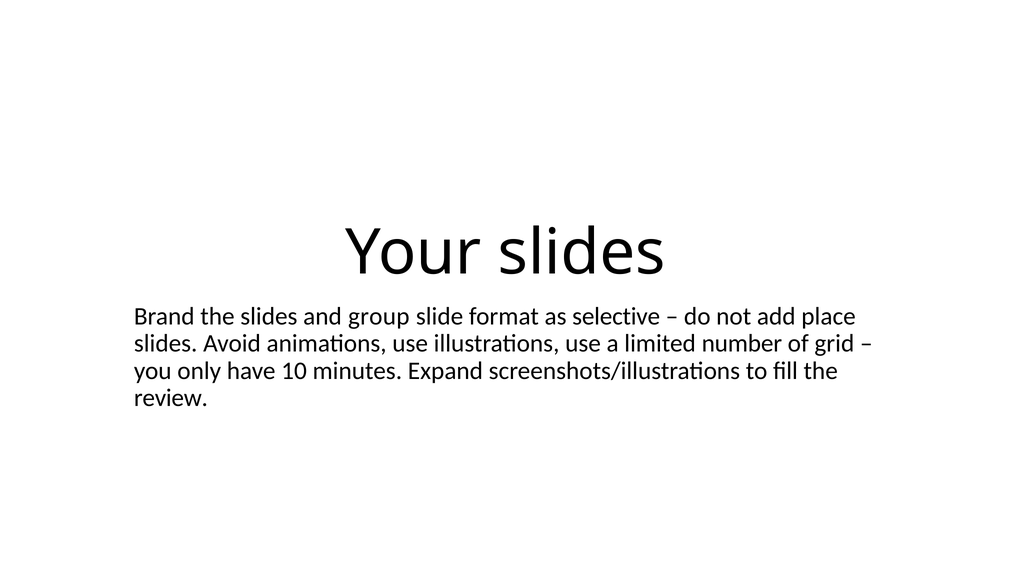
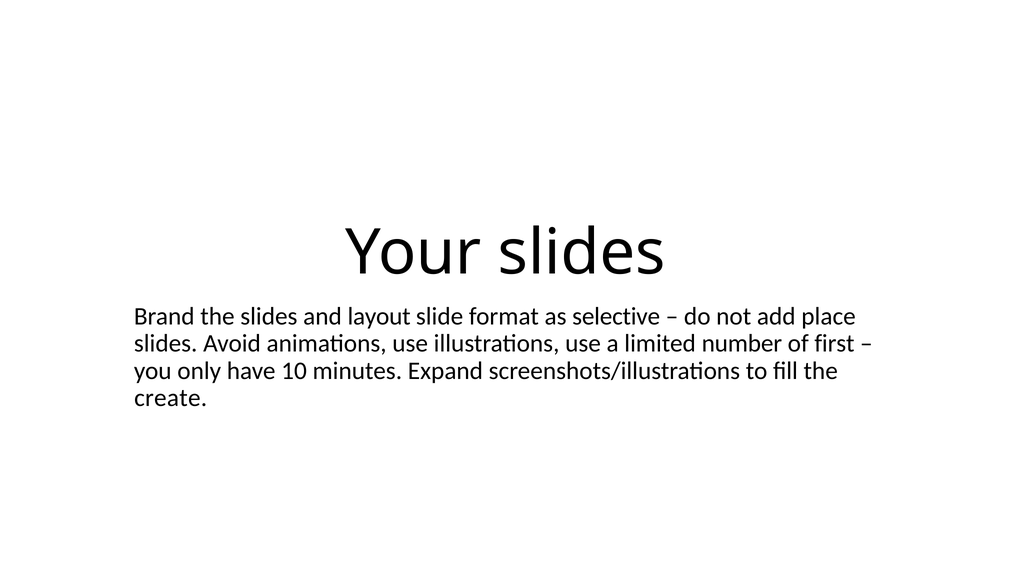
group: group -> layout (379, 316)
grid: grid -> first (834, 343)
review: review -> create (171, 398)
